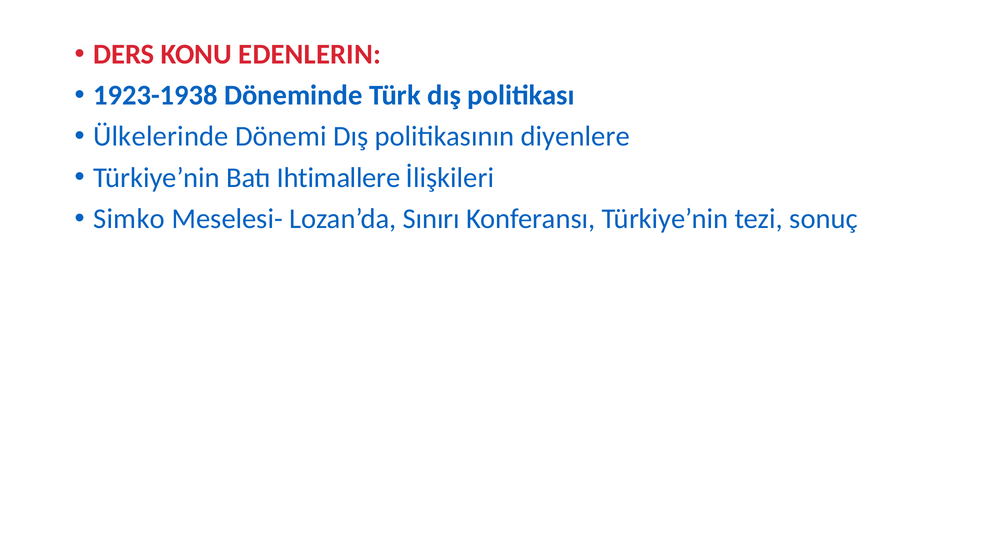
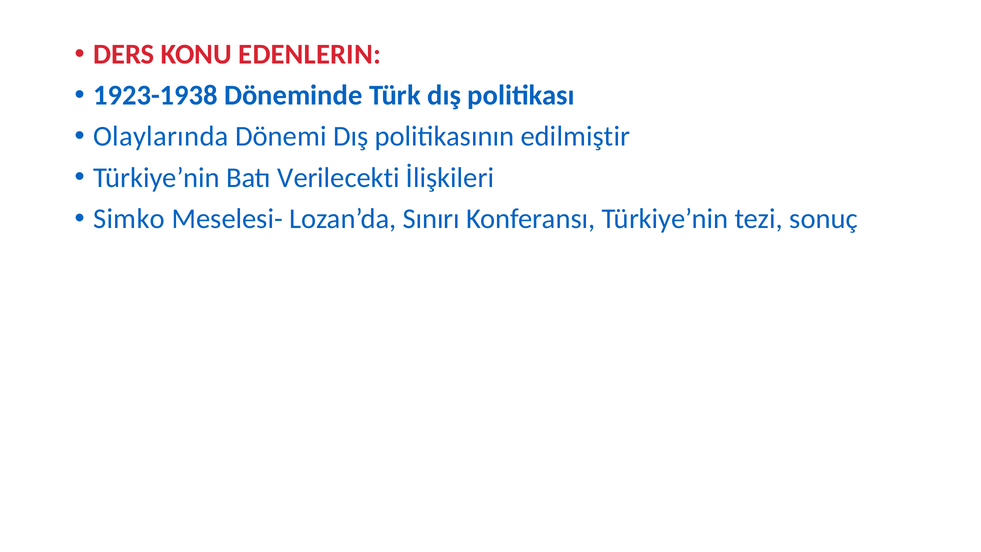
Ülkelerinde: Ülkelerinde -> Olaylarında (161, 136)
diyenlere: diyenlere -> edilmiştir (575, 136)
Ihtimallere: Ihtimallere -> Verilecekti (338, 178)
